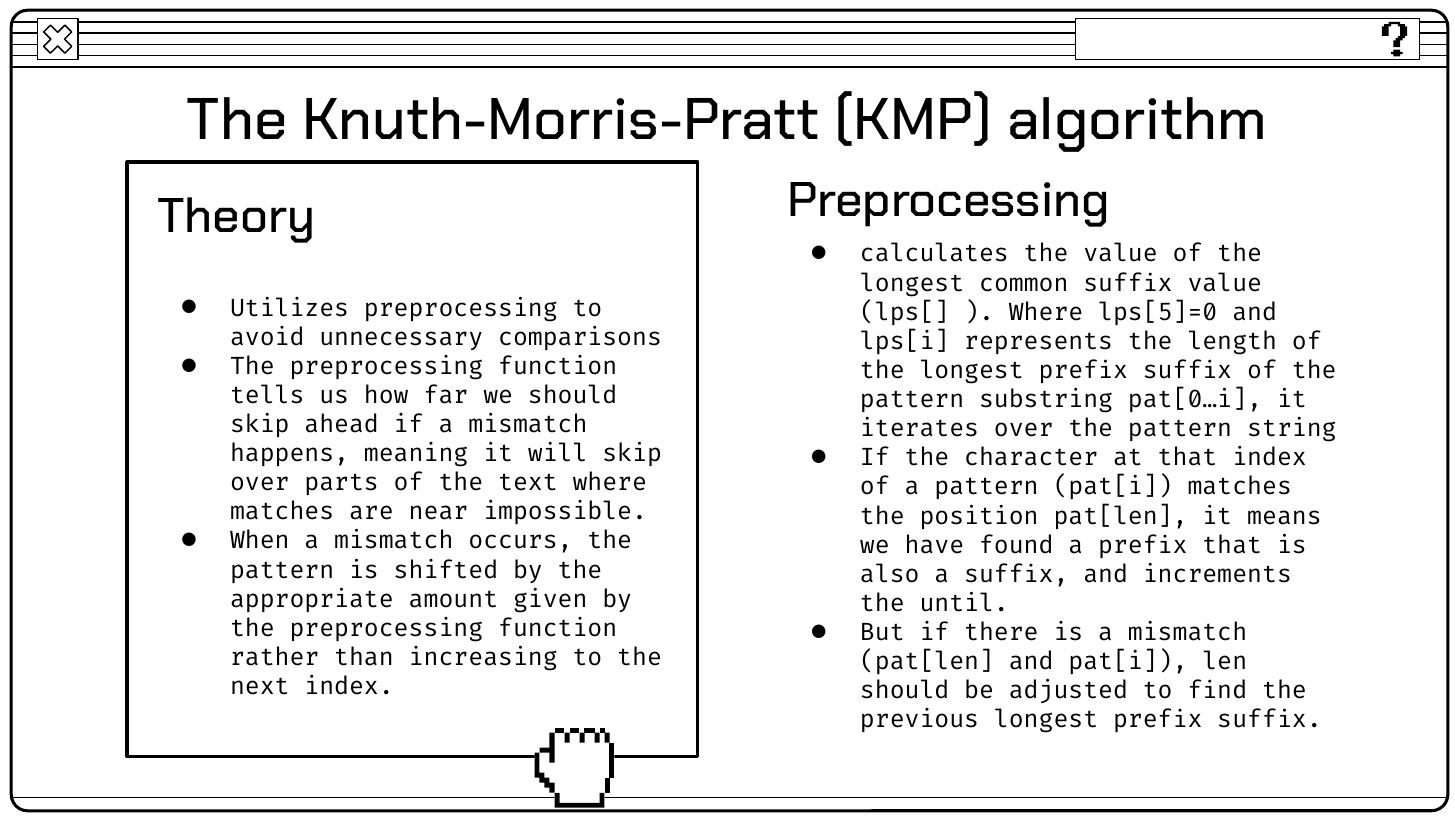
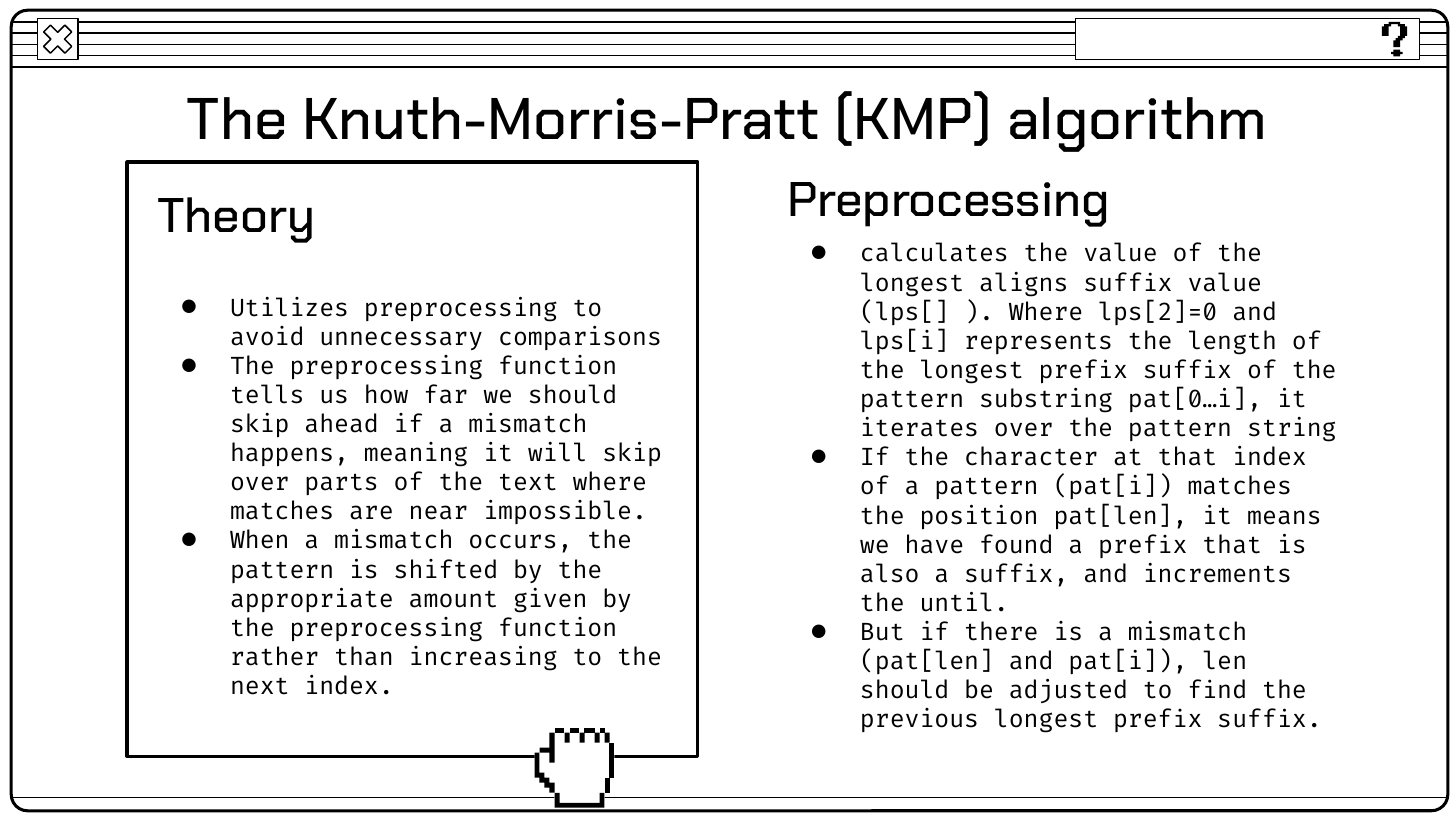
common: common -> aligns (1024, 283)
lps[5]=0: lps[5]=0 -> lps[2]=0 (1158, 312)
